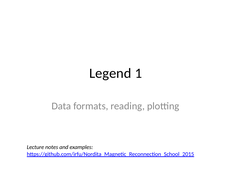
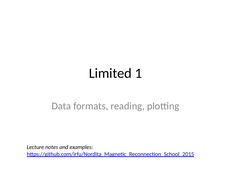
Legend: Legend -> Limited (110, 73)
